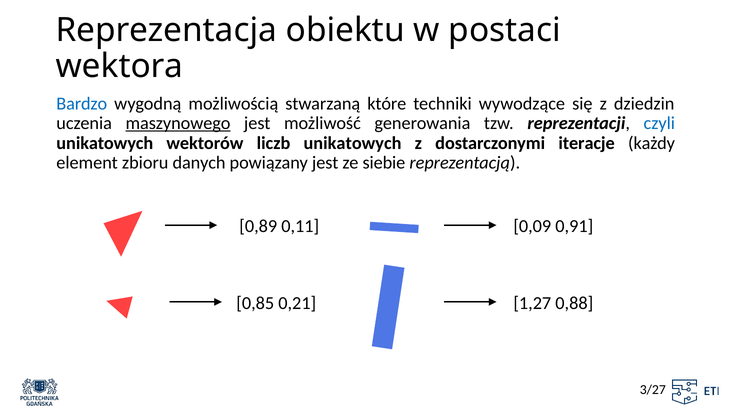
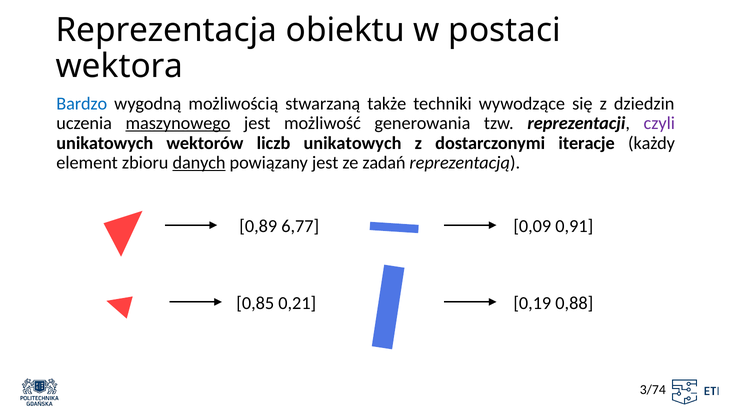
które: które -> także (387, 103)
czyli colour: blue -> purple (659, 123)
danych underline: none -> present (199, 163)
siebie: siebie -> zadań (384, 163)
0,11: 0,11 -> 6,77 (300, 226)
1,27: 1,27 -> 0,19 (532, 303)
3/27: 3/27 -> 3/74 (653, 390)
